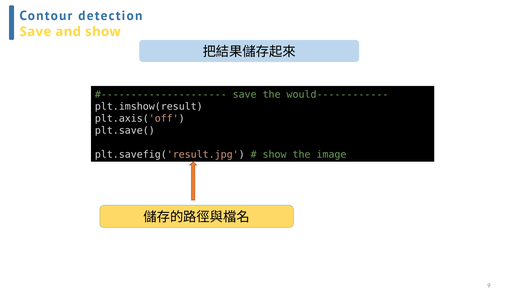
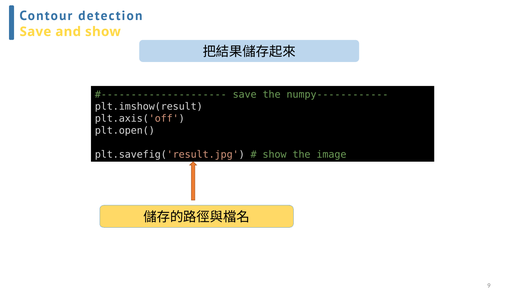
would------------: would------------ -> numpy------------ (337, 94)
plt.save(: plt.save( -> plt.open( (125, 130)
